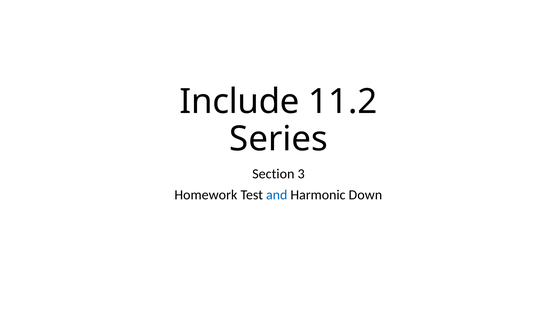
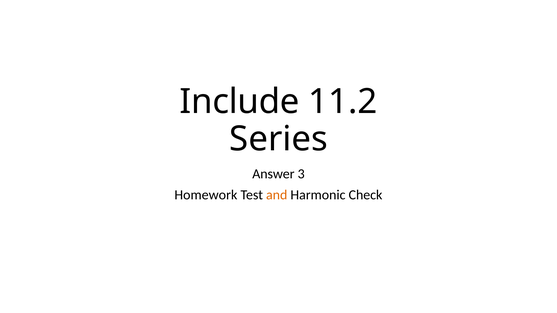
Section: Section -> Answer (273, 174)
and colour: blue -> orange (277, 195)
Down: Down -> Check (366, 195)
